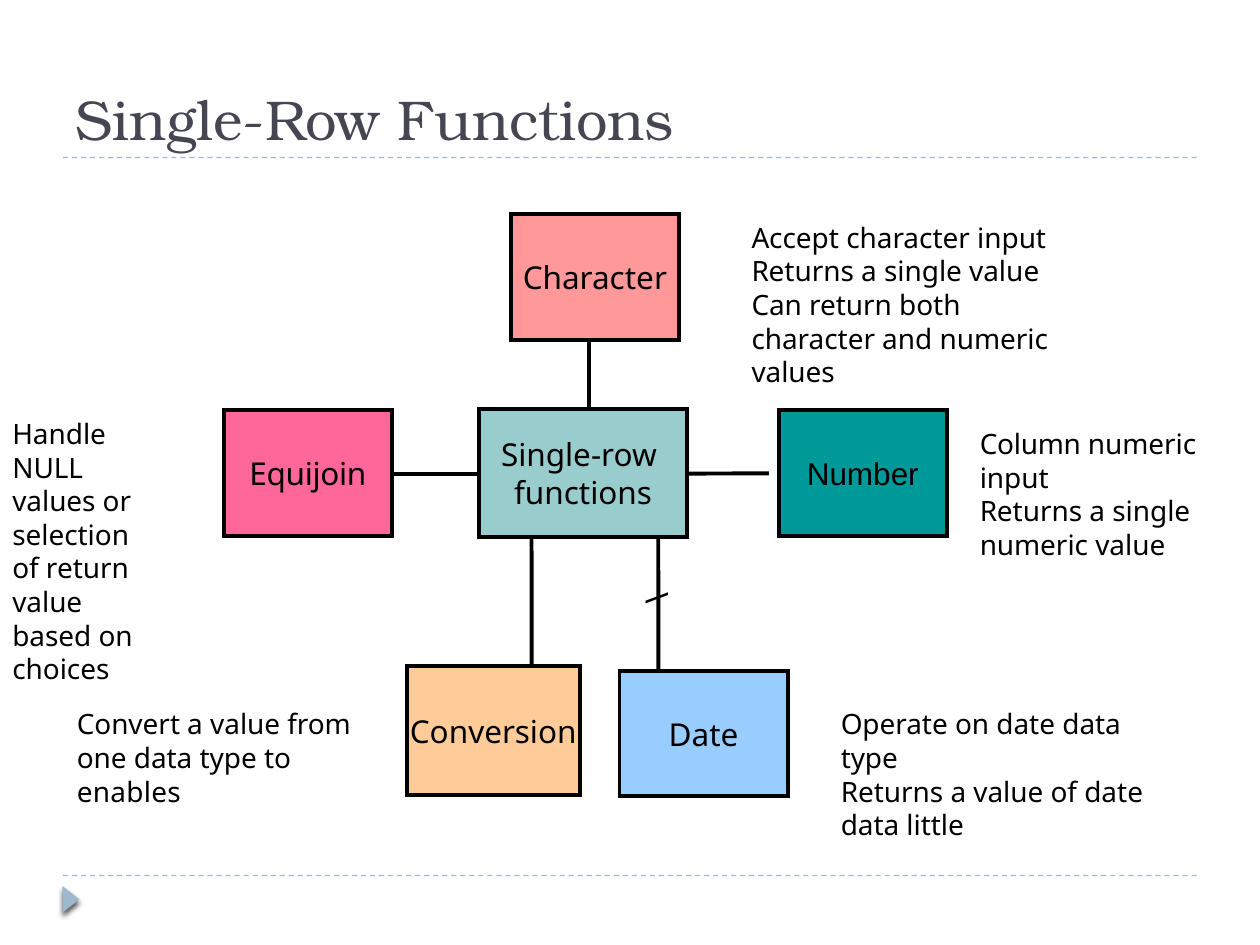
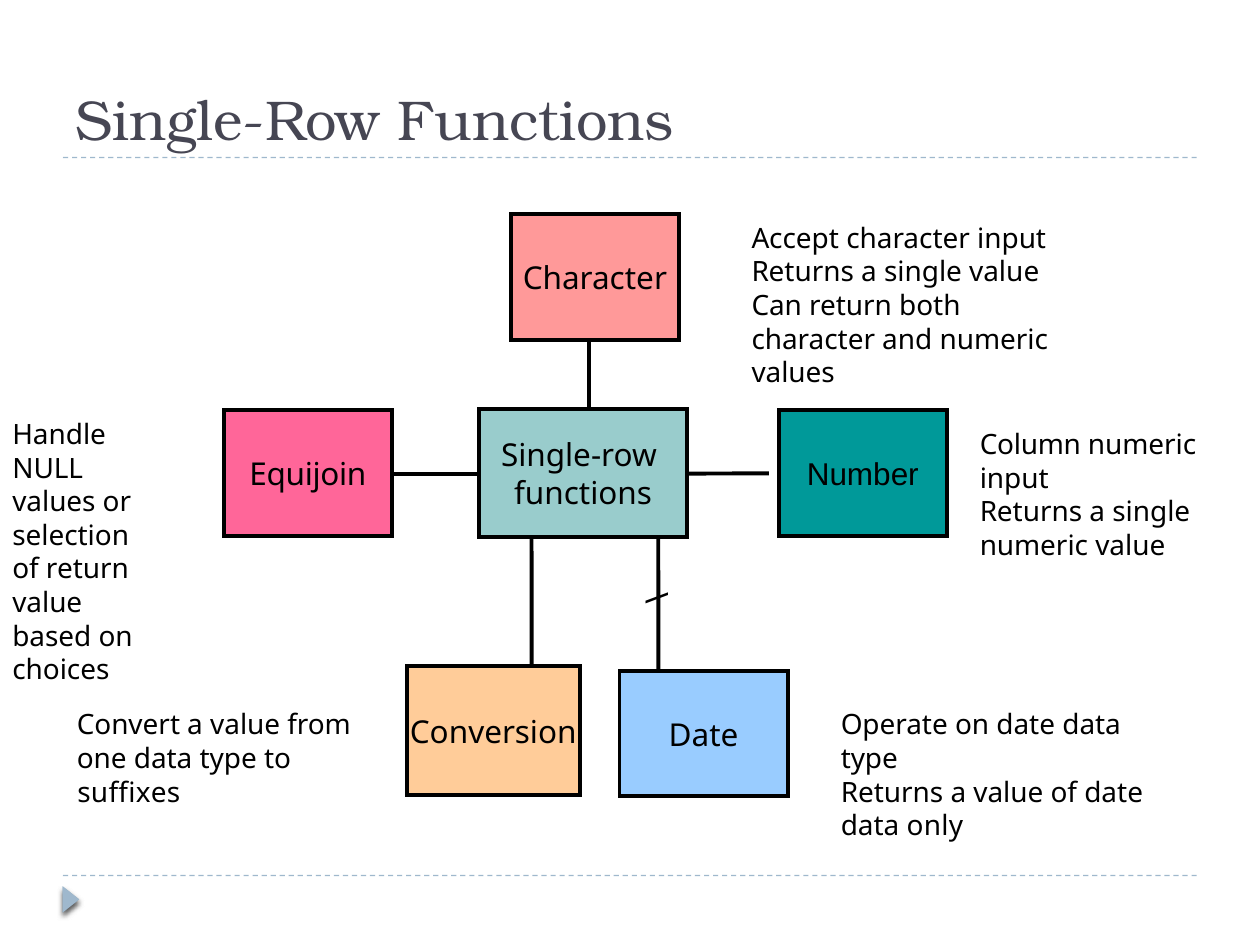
enables: enables -> suffixes (129, 793)
little: little -> only (935, 826)
